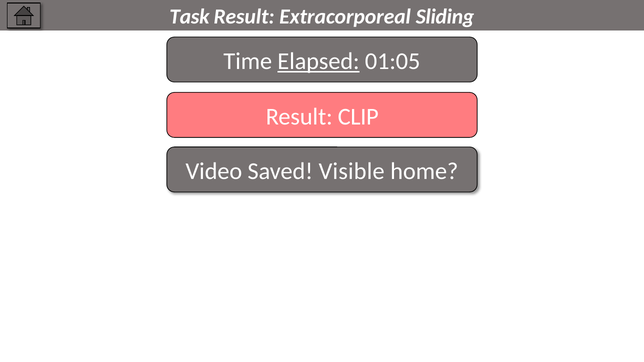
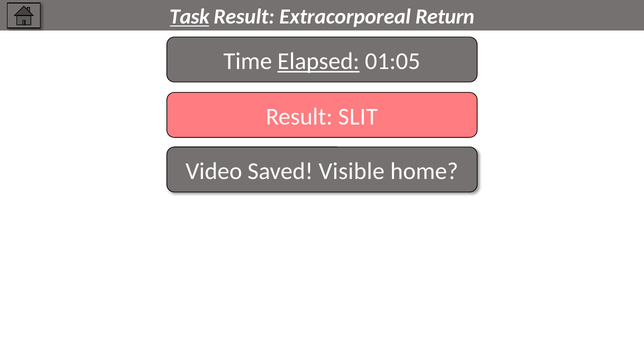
Task underline: none -> present (189, 17)
Sliding: Sliding -> Return (445, 17)
CLIP: CLIP -> SLIT (358, 117)
